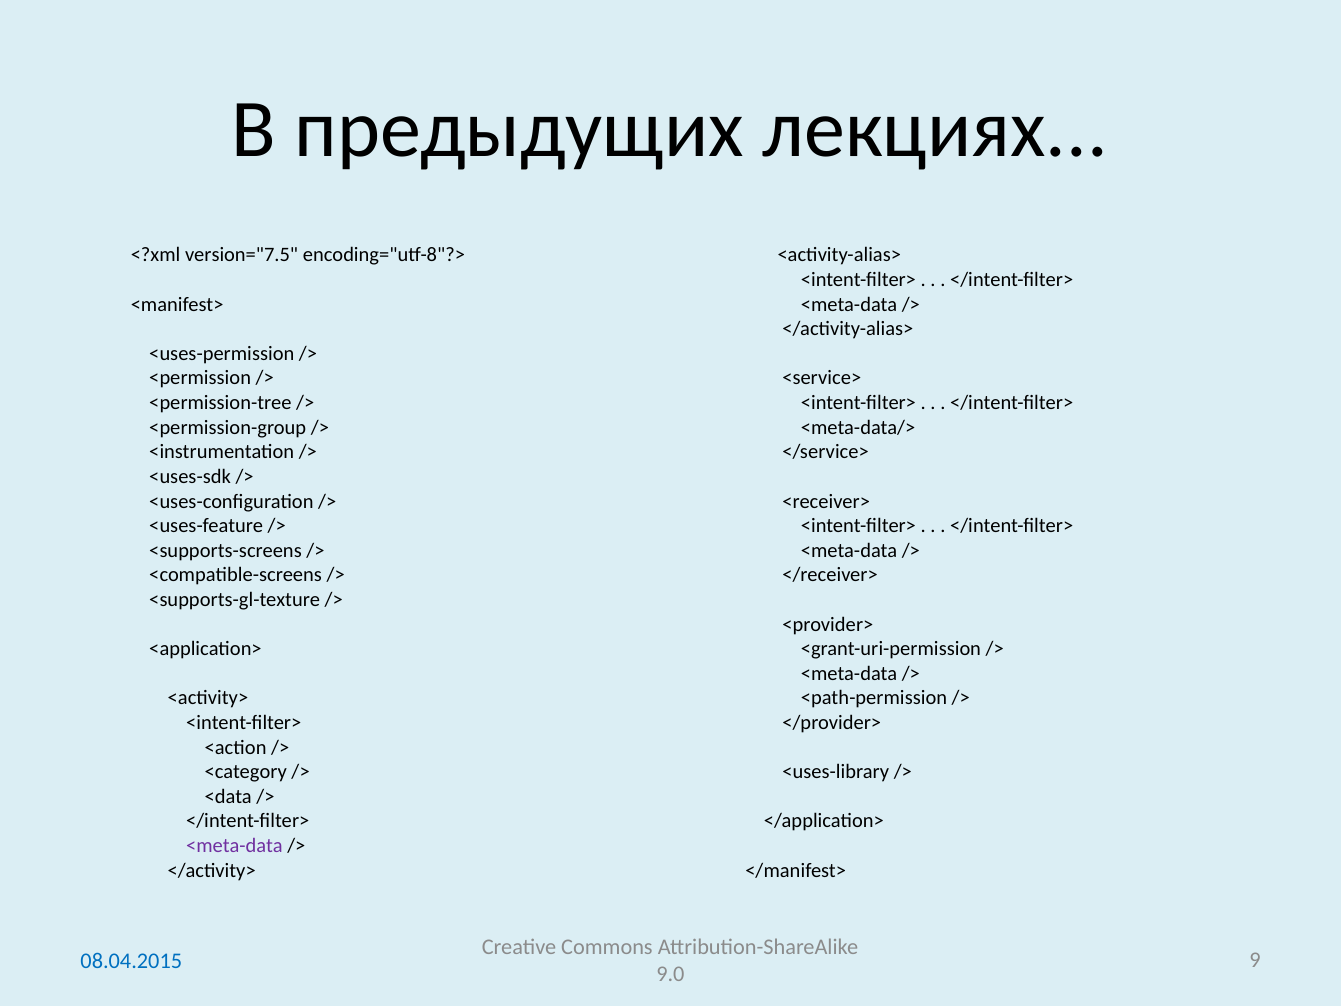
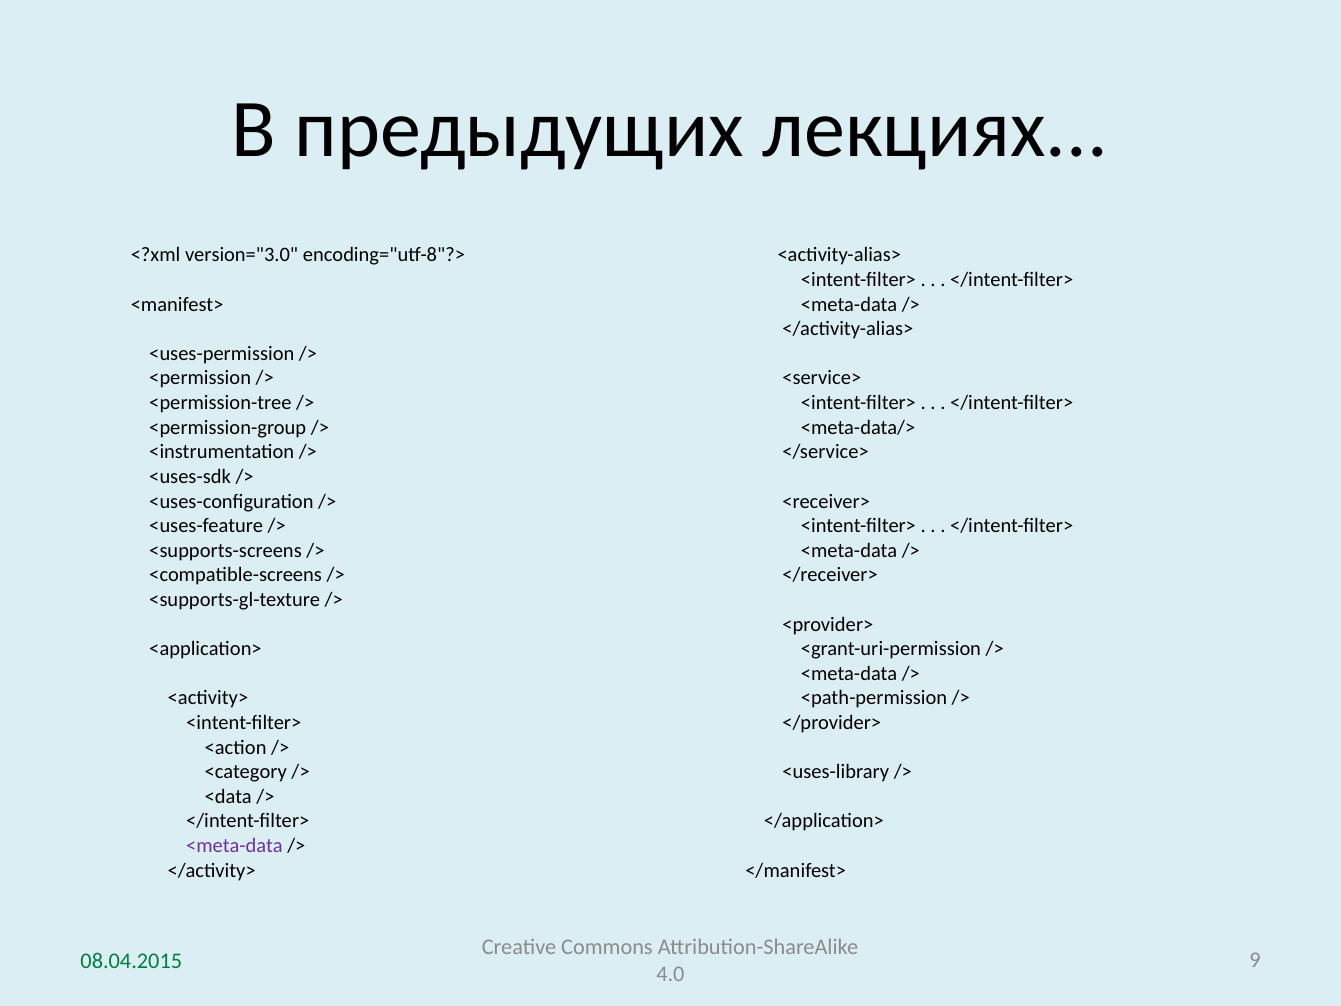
version="7.5: version="7.5 -> version="3.0 (242, 255)
08.04.2015 colour: blue -> green (131, 960)
9.0: 9.0 -> 4.0 (670, 974)
